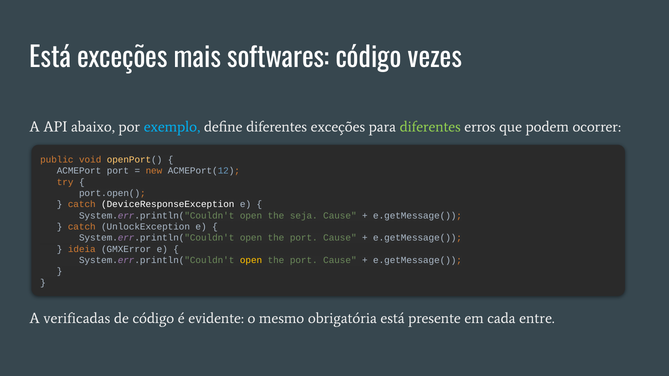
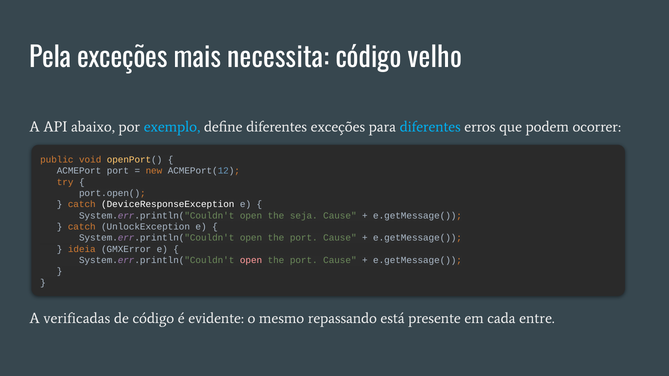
Está: Está -> Pela (50, 58)
softwares: softwares -> necessita (278, 58)
vezes: vezes -> velho (435, 58)
diferentes colour: light green -> light blue (430, 127)
open colour: yellow -> pink (251, 260)
obrigatória: obrigatória -> repassando (342, 319)
